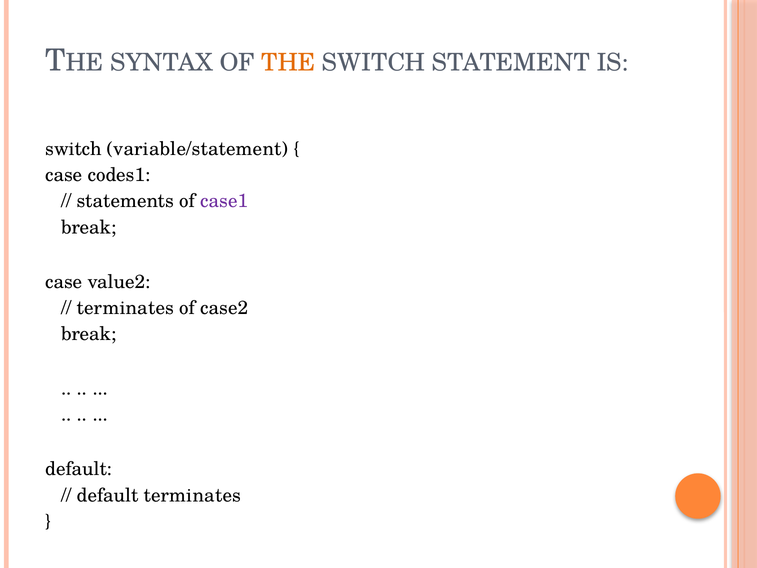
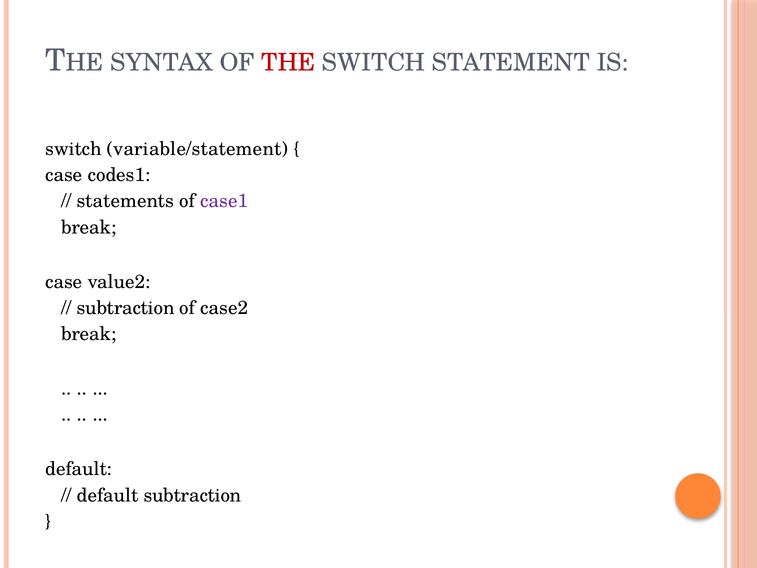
THE colour: orange -> red (288, 63)
terminates: terminates -> subtraction (126, 308)
default terminates: terminates -> subtraction (193, 495)
